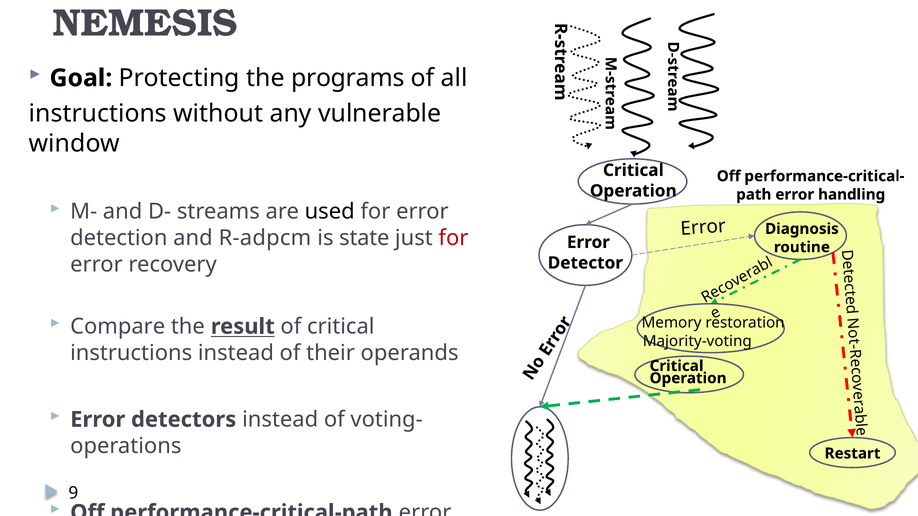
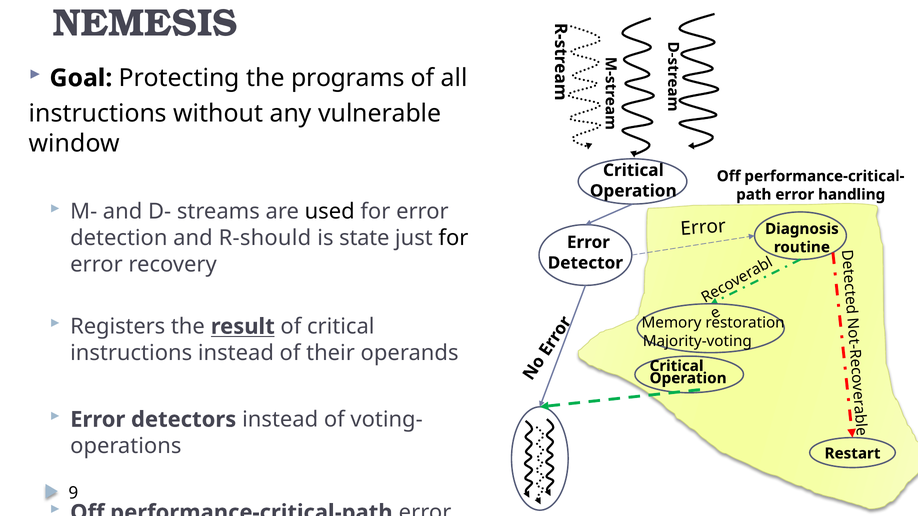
R-adpcm: R-adpcm -> R-should (265, 238)
for colour: red -> black (453, 238)
Compare: Compare -> Registers (118, 327)
